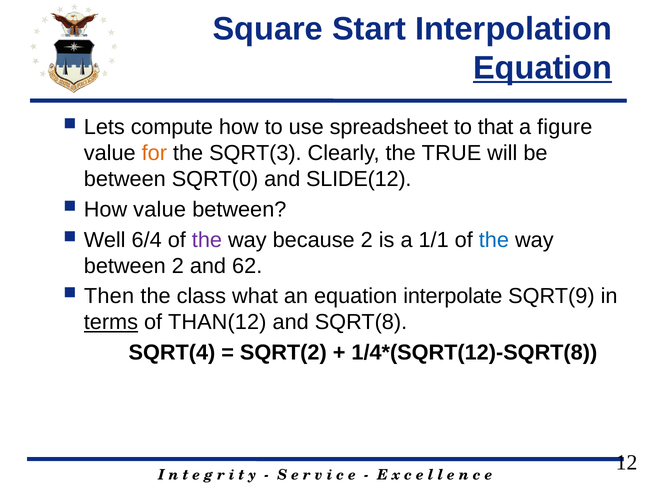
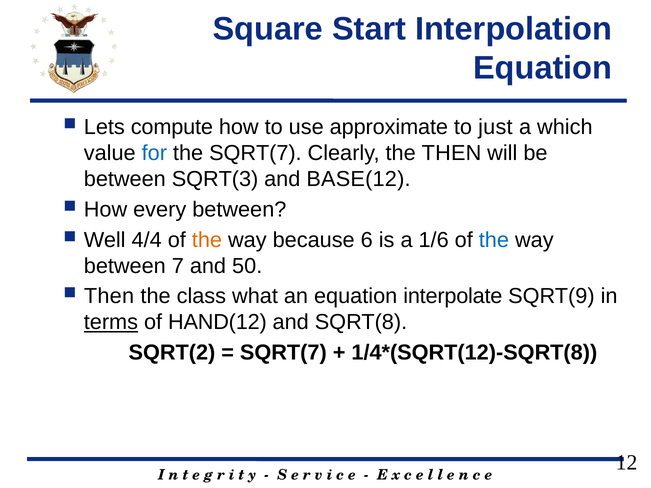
Equation underline: present -> none (543, 68)
spreadsheet: spreadsheet -> approximate (389, 127)
that: that -> just (495, 127)
figure: figure -> which (565, 127)
for colour: orange -> blue (154, 153)
the SQRT(3: SQRT(3 -> SQRT(7 (255, 153)
the TRUE: TRUE -> THEN (452, 153)
SQRT(0: SQRT(0 -> SQRT(3 (215, 179)
SLIDE(12: SLIDE(12 -> BASE(12 (359, 179)
How value: value -> every (160, 210)
6/4: 6/4 -> 4/4 (147, 240)
the colour: purple -> orange (207, 240)
because 2: 2 -> 6 (367, 240)
1/1: 1/1 -> 1/6 (434, 240)
between 2: 2 -> 7 (178, 266)
62: 62 -> 50 (247, 266)
THAN(12: THAN(12 -> HAND(12 (217, 322)
SQRT(4: SQRT(4 -> SQRT(2 (172, 353)
SQRT(2: SQRT(2 -> SQRT(7 (283, 353)
